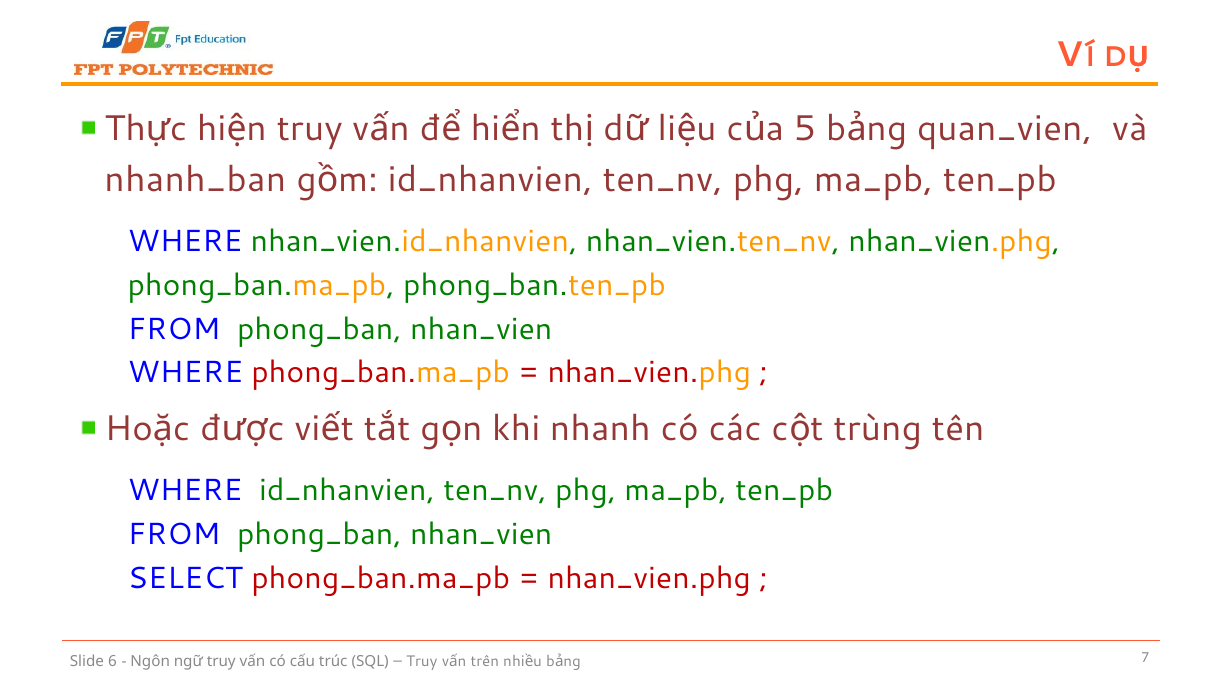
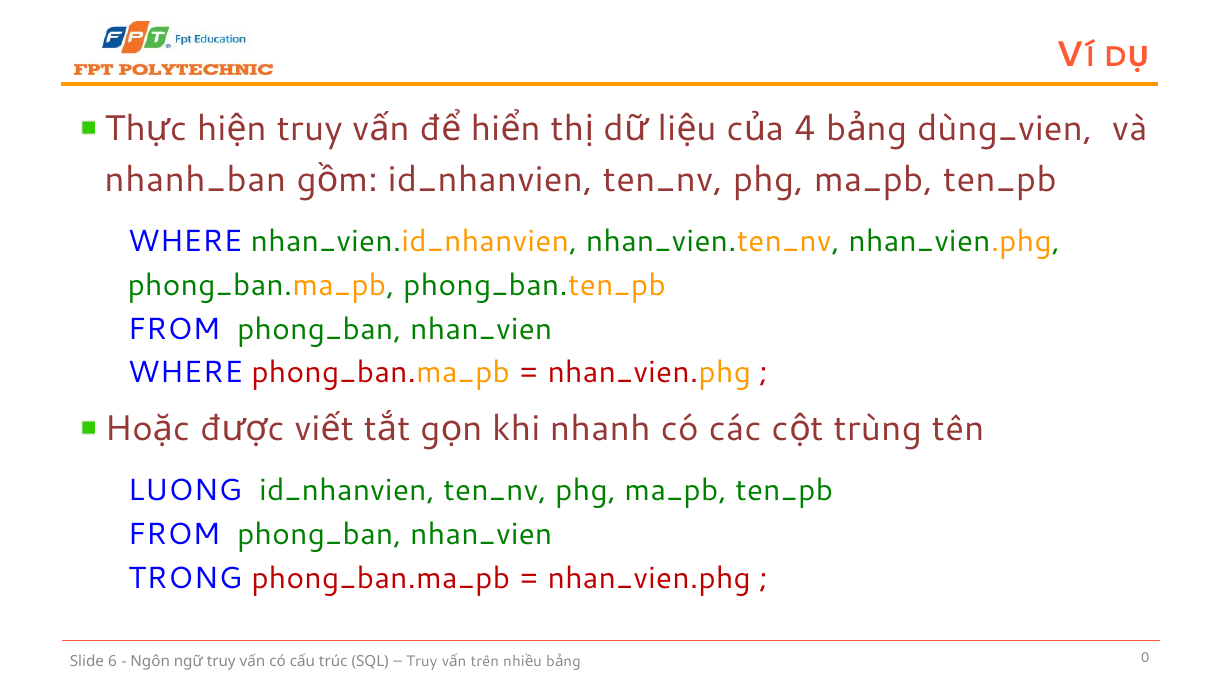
5: 5 -> 4 (805, 128)
quan_vien: quan_vien -> dùng_vien (1005, 128)
WHERE: WHERE -> LUONG (185, 490)
SELECT: SELECT -> TRONG (185, 578)
7: 7 -> 0 (1145, 657)
